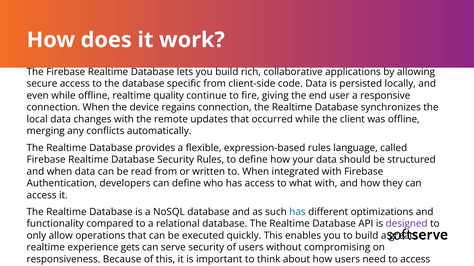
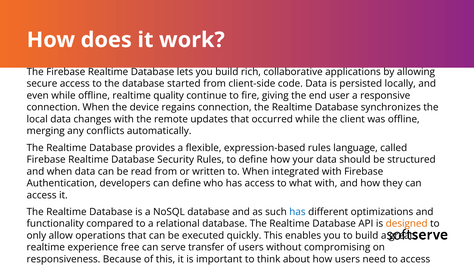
specific: specific -> started (184, 84)
designed colour: purple -> orange (407, 224)
gets: gets -> free (130, 248)
serve security: security -> transfer (206, 248)
